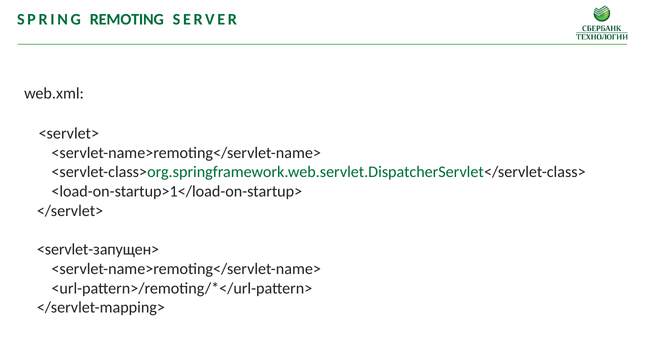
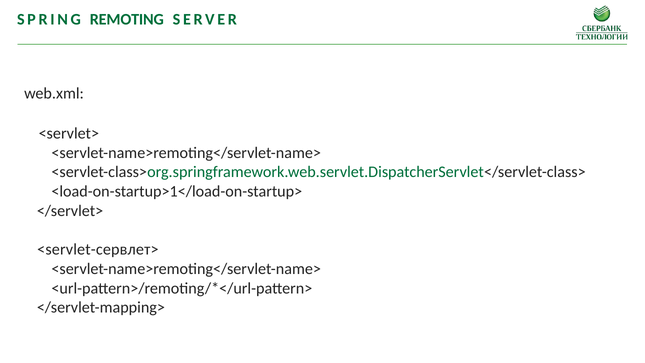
<servlet-запущен>: <servlet-запущен> -> <servlet-сервлет> (98, 249)
